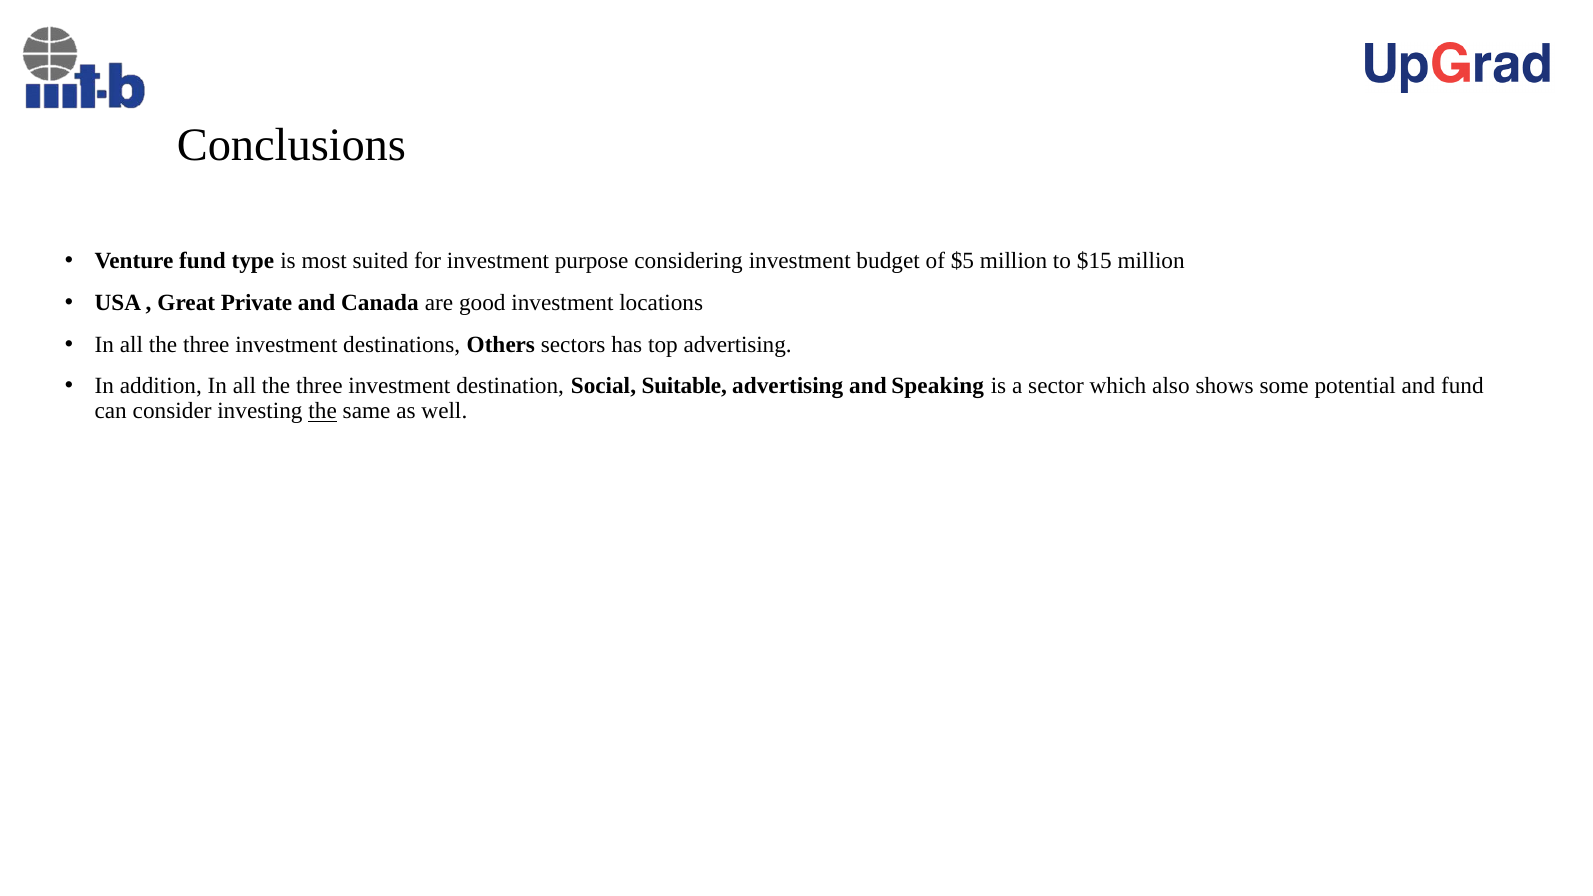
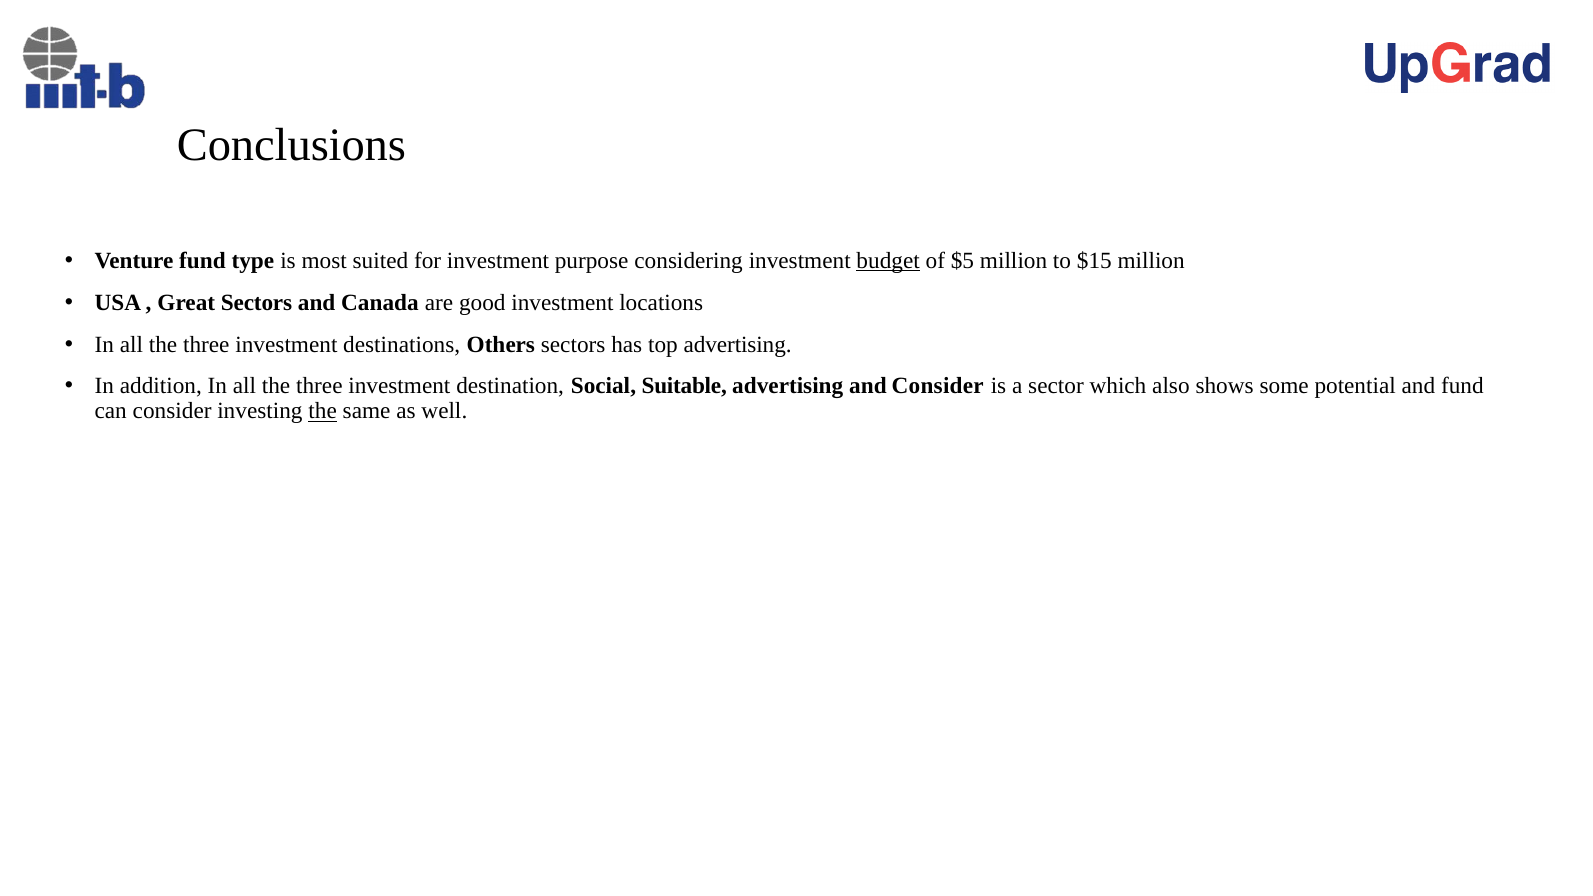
budget underline: none -> present (888, 261)
Great Private: Private -> Sectors (257, 303)
and Speaking: Speaking -> Consider (938, 386)
